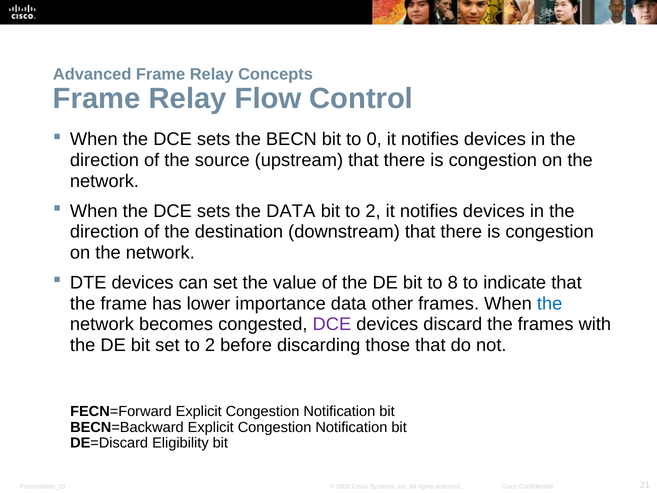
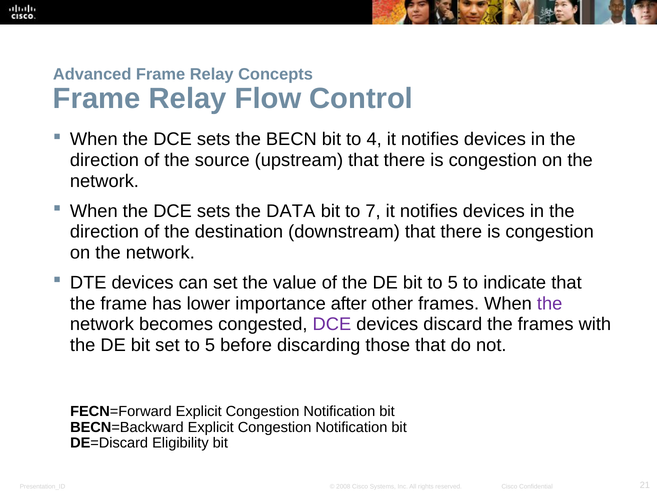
0: 0 -> 4 (374, 139)
bit to 2: 2 -> 7 (373, 211)
bit to 8: 8 -> 5 (453, 283)
importance data: data -> after (349, 303)
the colour: blue -> purple (550, 303)
set to 2: 2 -> 5 (210, 345)
